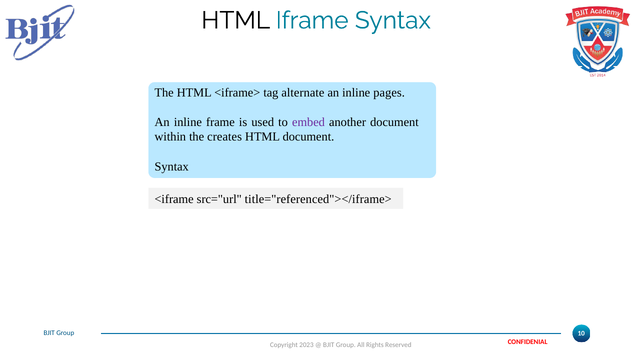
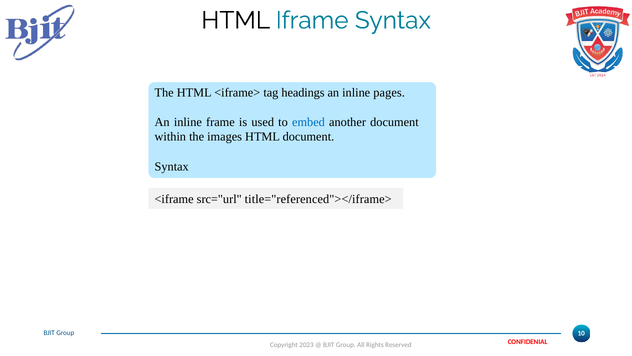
alternate: alternate -> headings (303, 92)
embed colour: purple -> blue (308, 122)
creates: creates -> images (225, 137)
